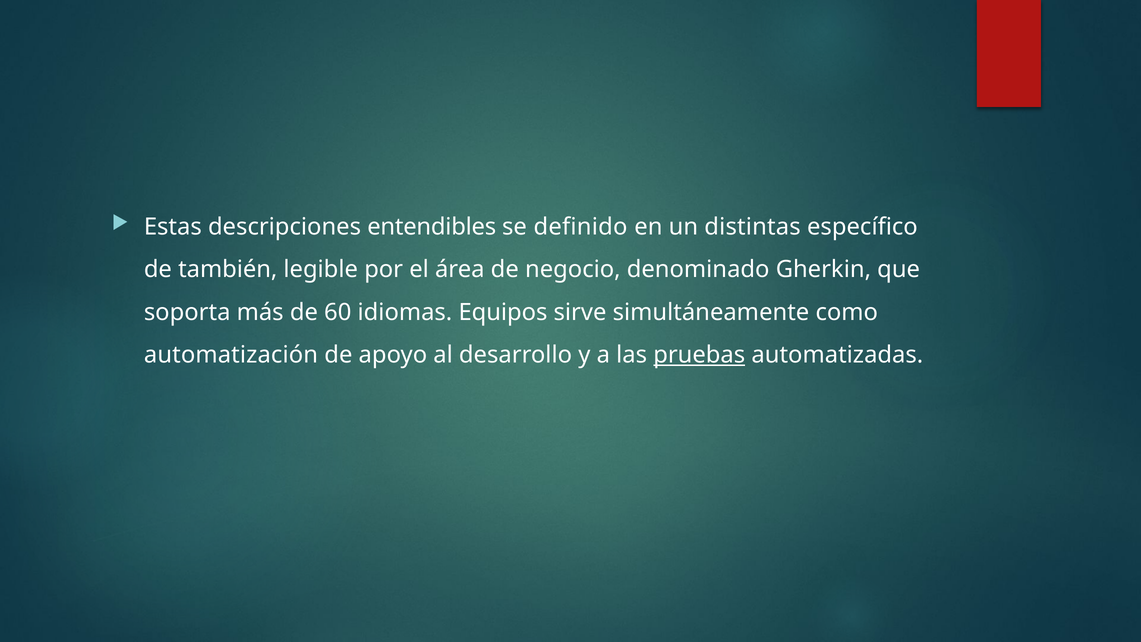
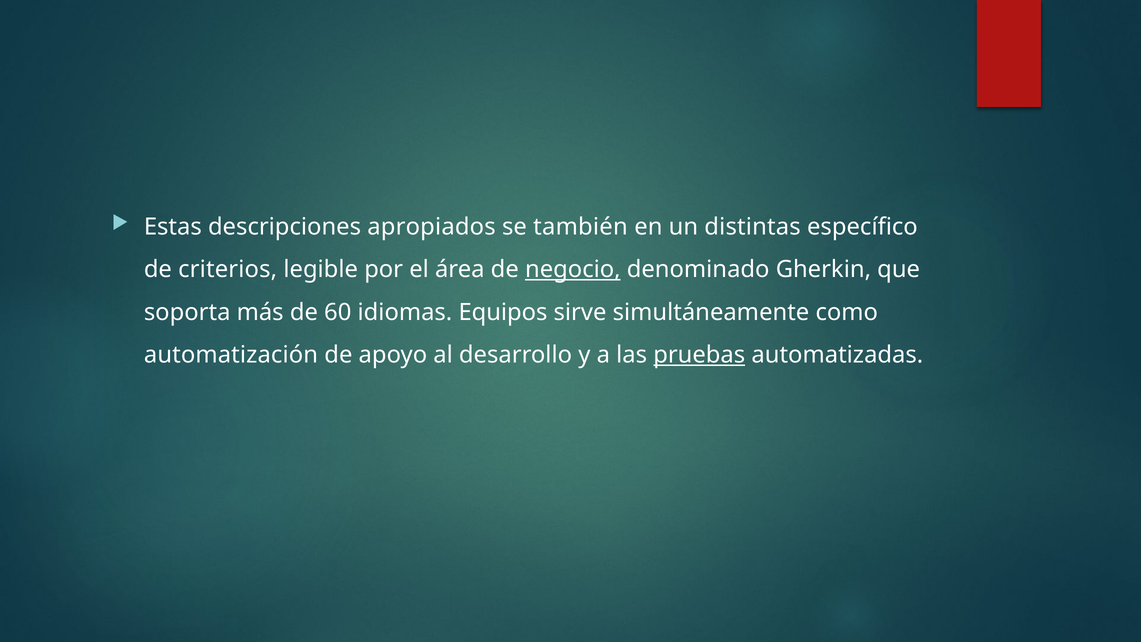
entendibles: entendibles -> apropiados (432, 227)
definido: definido -> también (580, 227)
también: también -> criterios (228, 269)
negocio underline: none -> present (573, 269)
